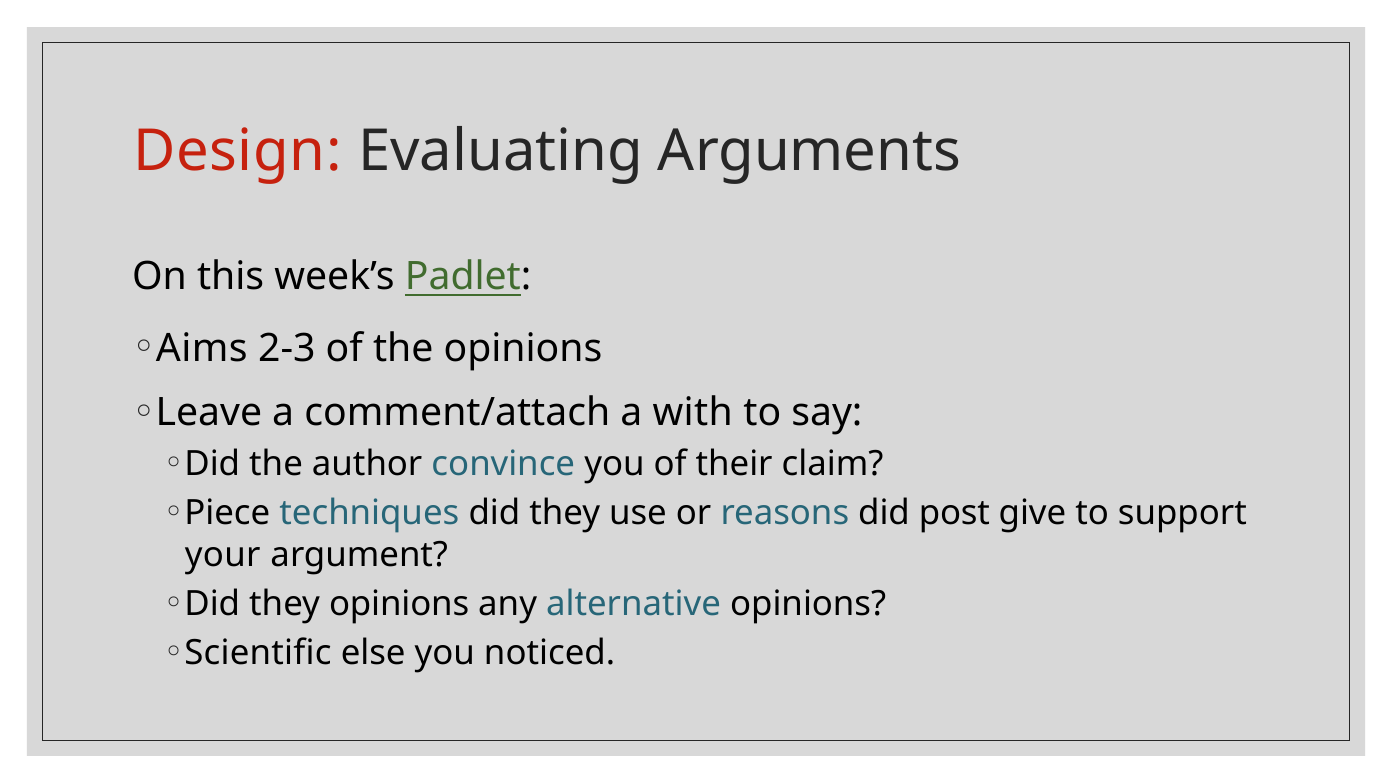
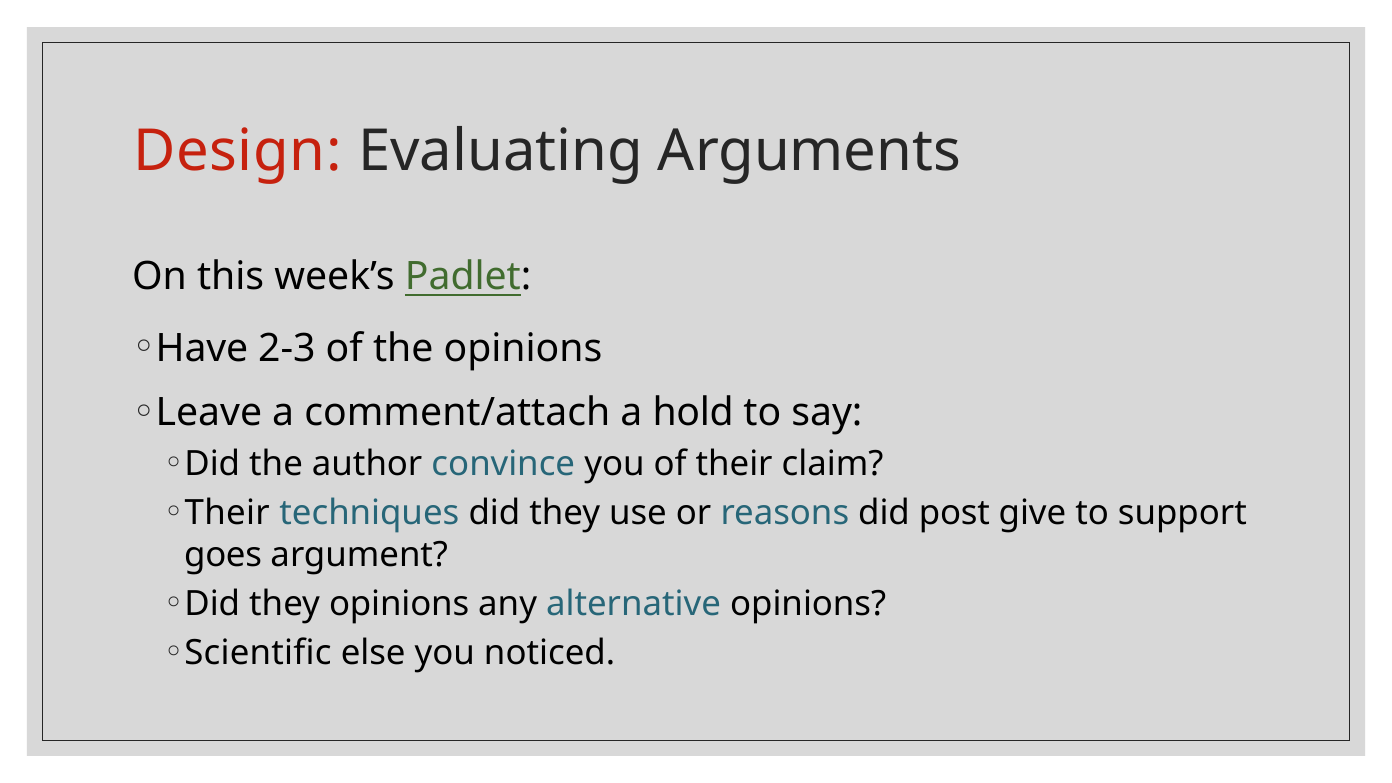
Aims: Aims -> Have (202, 348)
with: with -> hold (693, 413)
Piece: Piece -> Their (227, 513)
your: your -> goes (223, 555)
